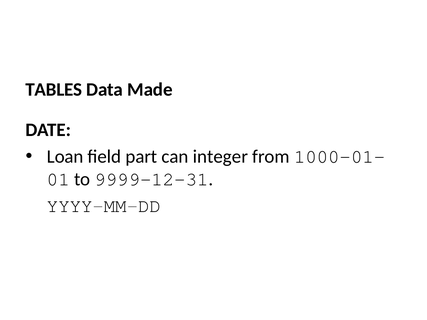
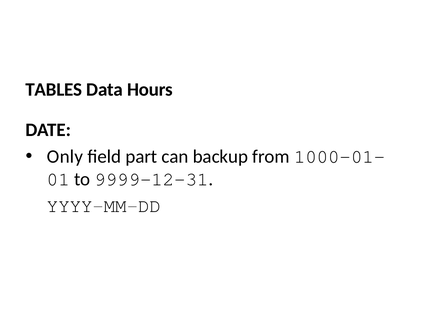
Made: Made -> Hours (150, 90)
Loan: Loan -> Only (65, 157)
integer: integer -> backup (220, 157)
